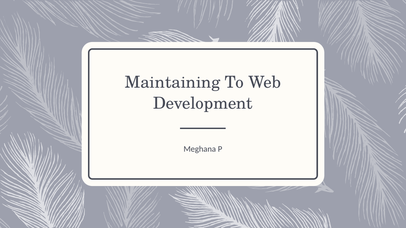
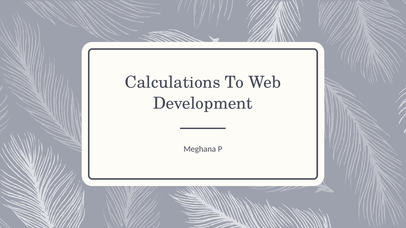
Maintaining: Maintaining -> Calculations (173, 83)
